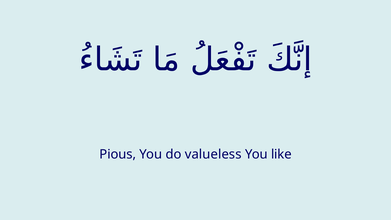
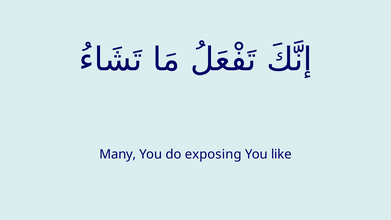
Pious: Pious -> Many (118, 154)
valueless: valueless -> exposing (213, 154)
